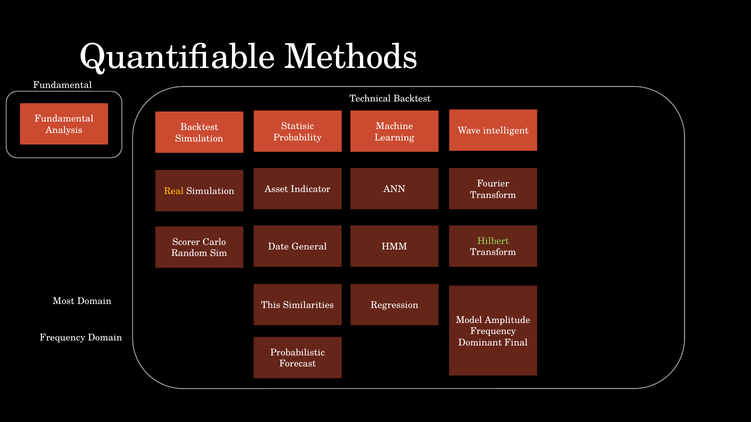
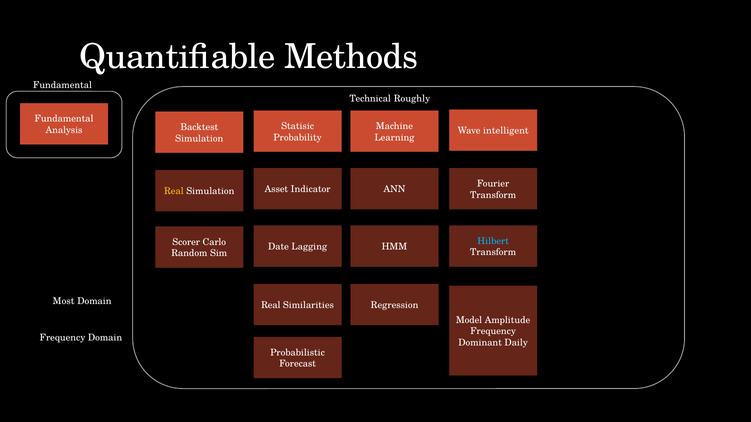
Technical Backtest: Backtest -> Roughly (412, 99)
Hilbert colour: light green -> light blue (493, 241)
General: General -> Lagging (309, 247)
This: This -> Real (271, 306)
Final: Final -> Daily (516, 343)
